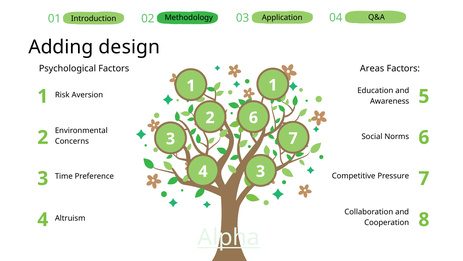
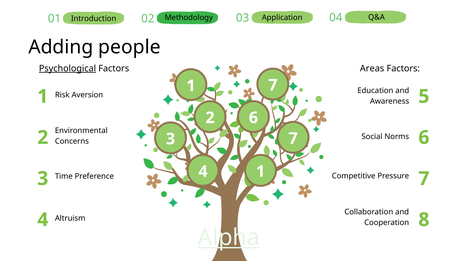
design: design -> people (129, 47)
Psychological underline: none -> present (67, 68)
1 1: 1 -> 7 (273, 85)
4 3: 3 -> 1 (261, 171)
